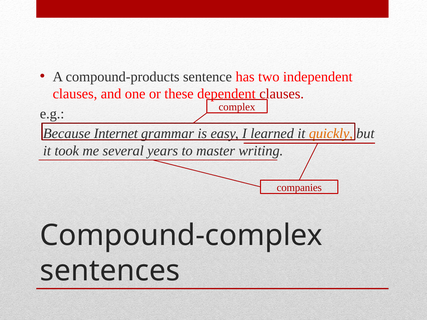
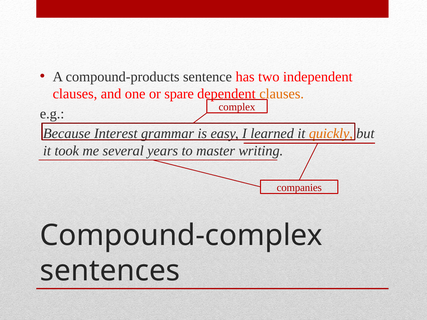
these: these -> spare (179, 94)
clauses colour: red -> orange (282, 94)
Internet: Internet -> Interest (116, 134)
